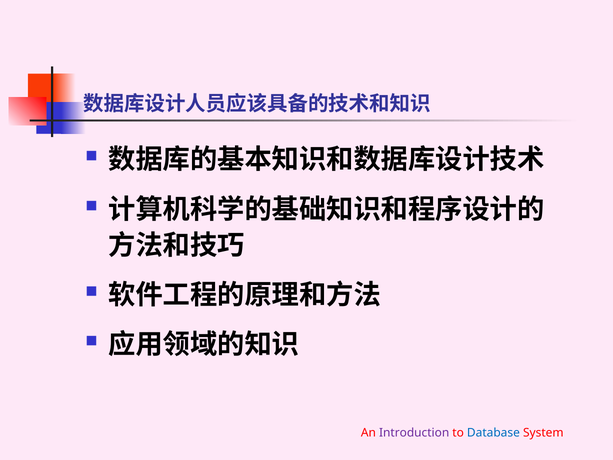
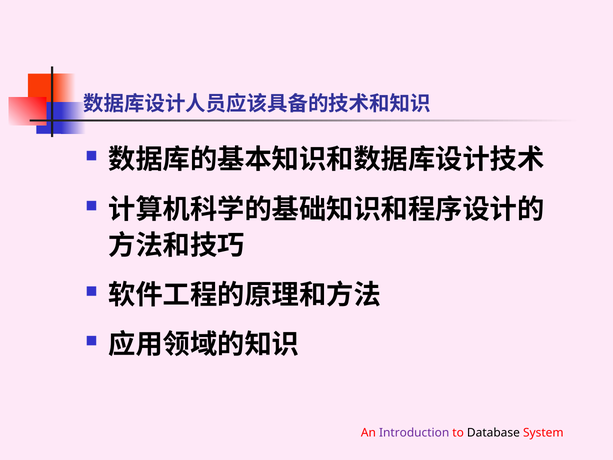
Database colour: blue -> black (493, 433)
